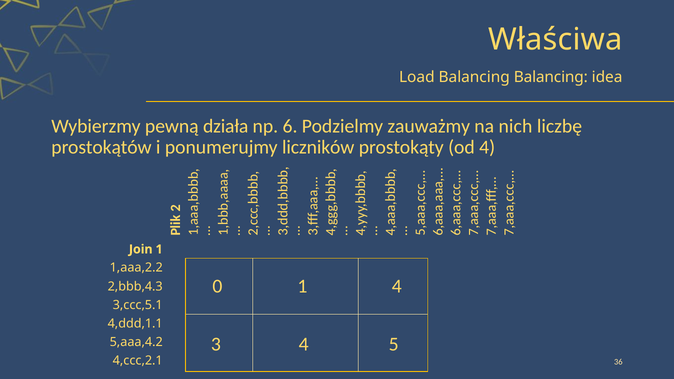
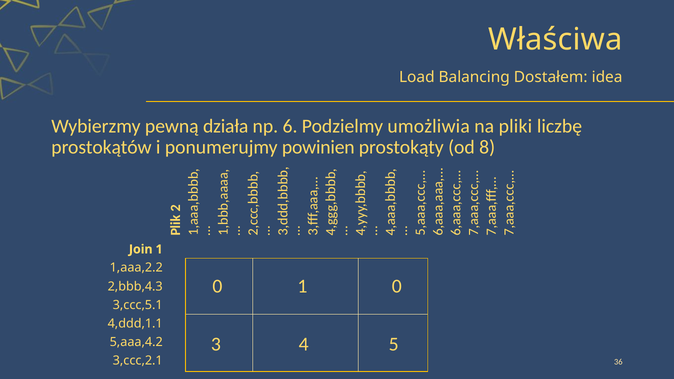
Balancing Balancing: Balancing -> Dostałem (551, 77)
zauważmy: zauważmy -> umożliwia (429, 126)
nich: nich -> pliki (515, 126)
liczników: liczników -> powinien (318, 147)
od 4: 4 -> 8 (487, 147)
1 4: 4 -> 0 (397, 286)
4,ccc,2.1: 4,ccc,2.1 -> 3,ccc,2.1 (138, 361)
